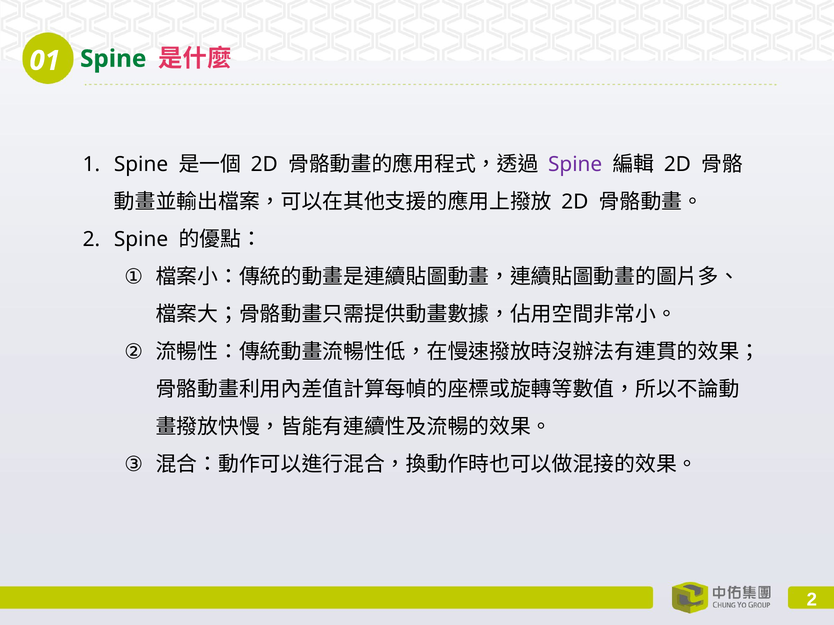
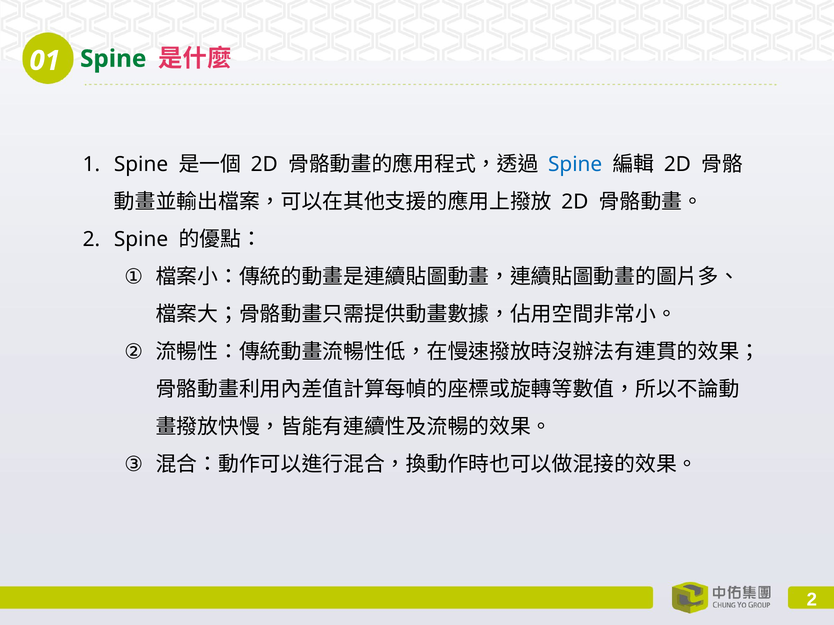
Spine colour: purple -> blue (575, 165)
